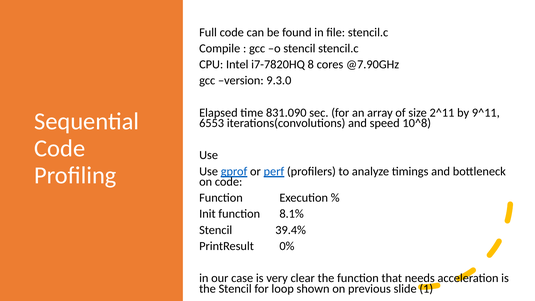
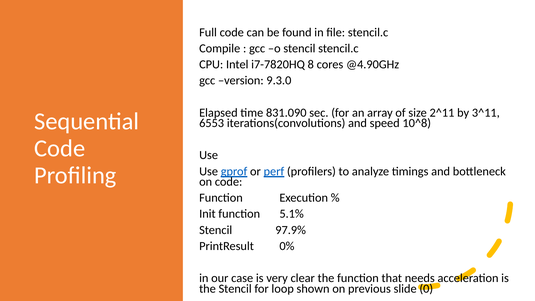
@7.90GHz: @7.90GHz -> @4.90GHz (373, 64)
9^11: 9^11 -> 3^11 (486, 113)
8.1%: 8.1% -> 5.1% (292, 214)
39.4%: 39.4% -> 97.9% (291, 230)
1: 1 -> 0 (426, 289)
